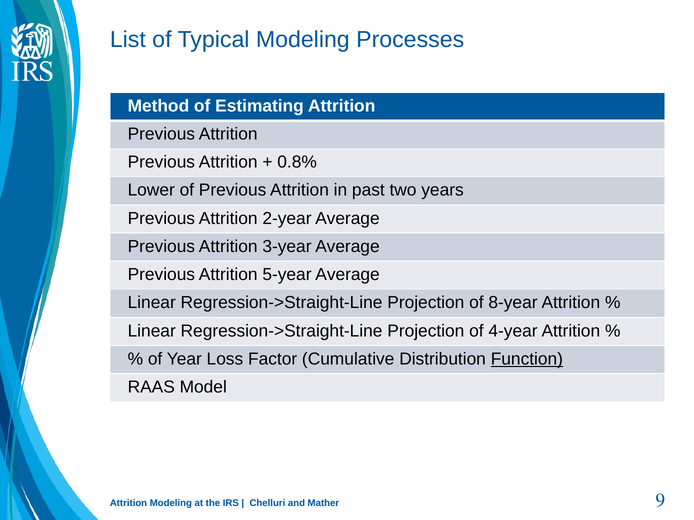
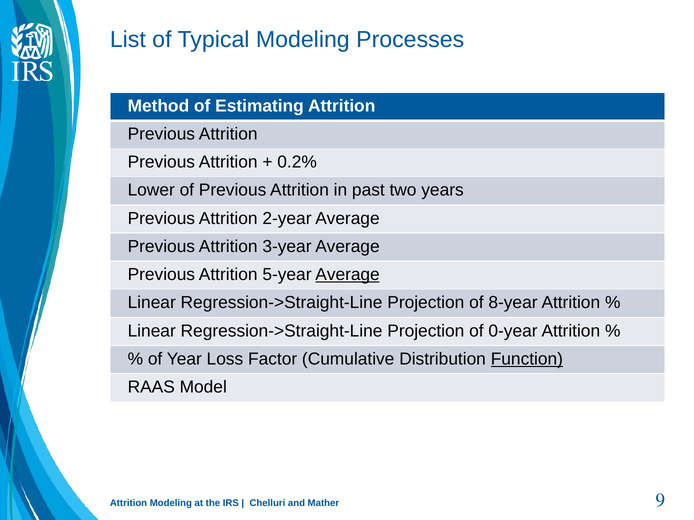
0.8%: 0.8% -> 0.2% (297, 162)
Average underline: none -> present (348, 275)
4-year: 4-year -> 0-year (513, 331)
